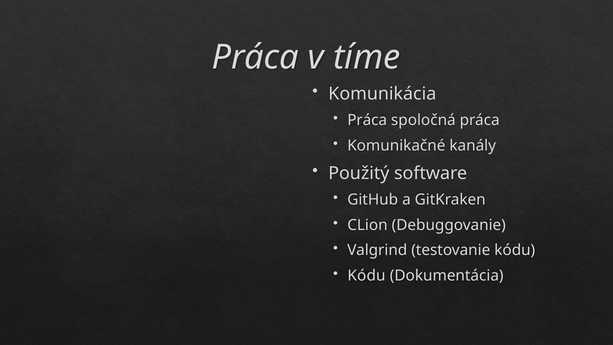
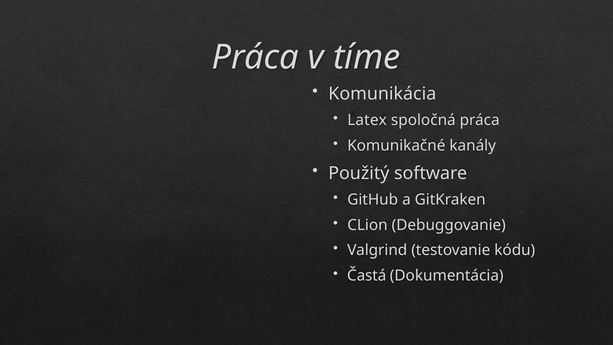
Práca: Práca -> Latex (367, 120)
Kódu: Kódu -> Častá (367, 276)
